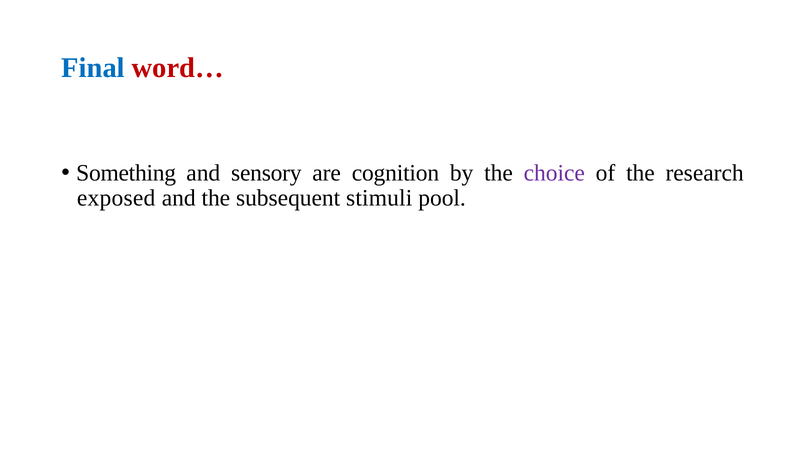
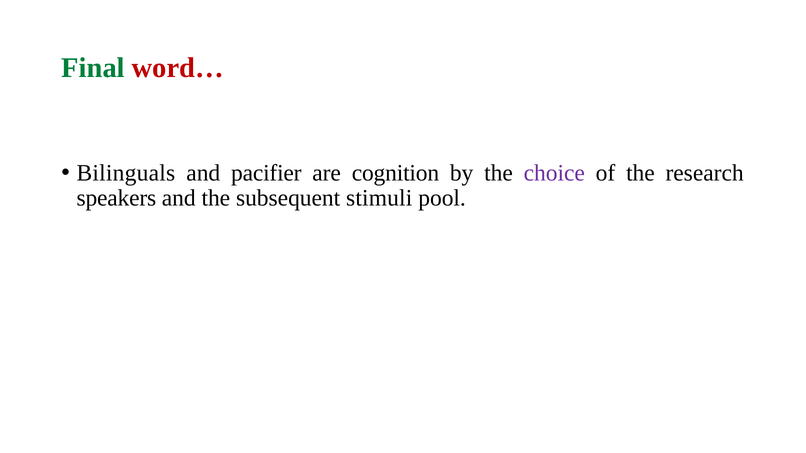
Final colour: blue -> green (93, 68)
Something: Something -> Bilinguals (126, 173)
sensory: sensory -> pacifier (266, 173)
exposed: exposed -> speakers (116, 198)
